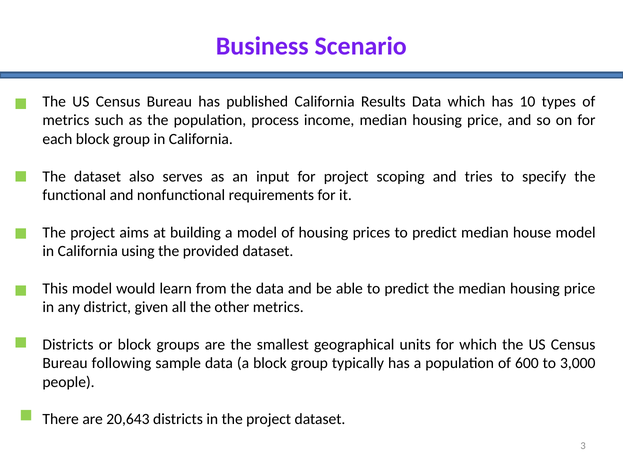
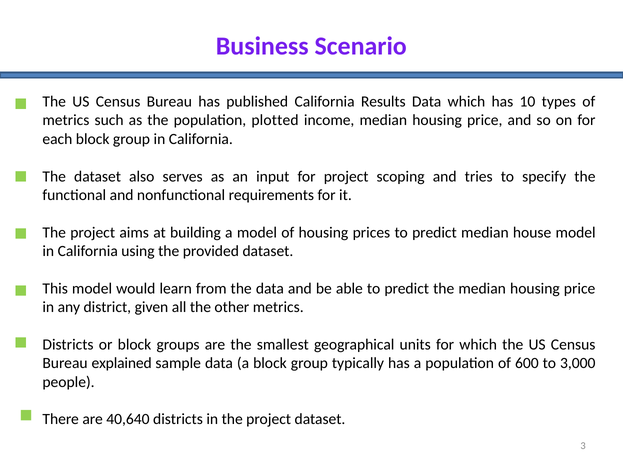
process: process -> plotted (275, 120)
following: following -> explained (122, 363)
20,643: 20,643 -> 40,640 (128, 419)
